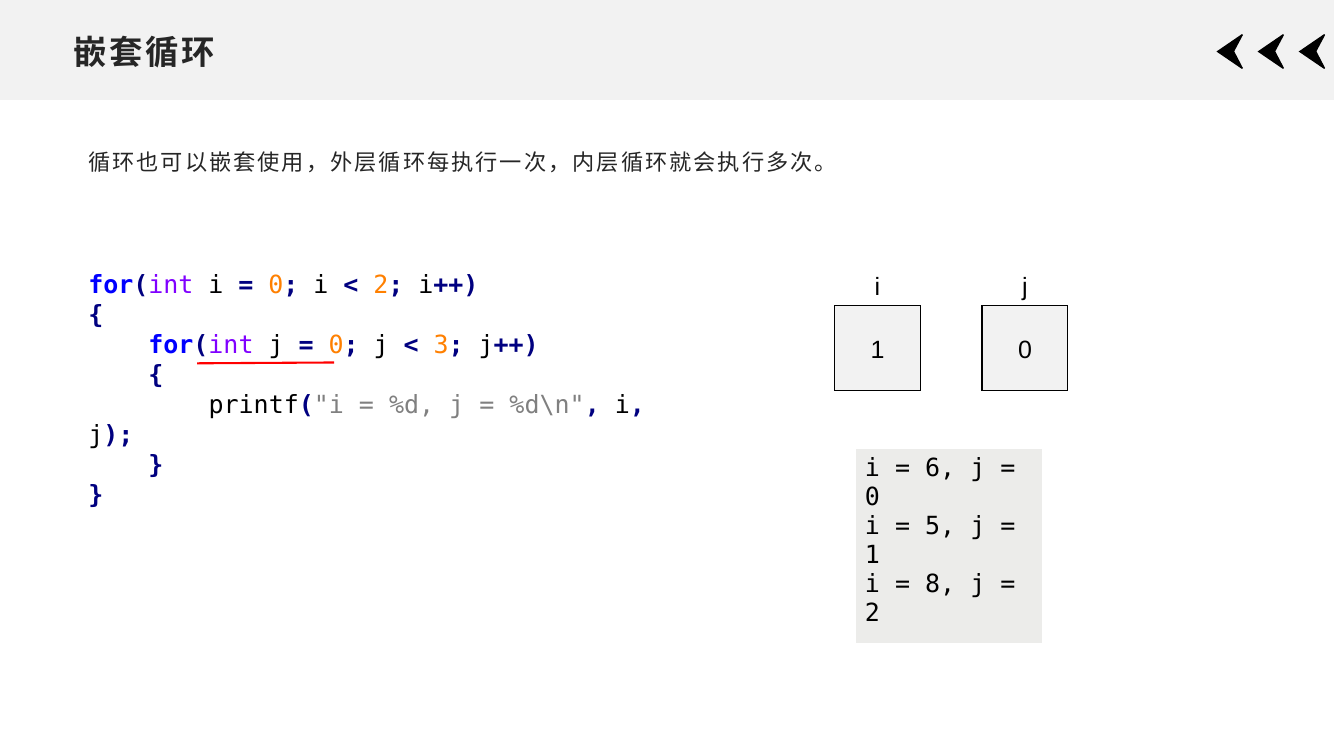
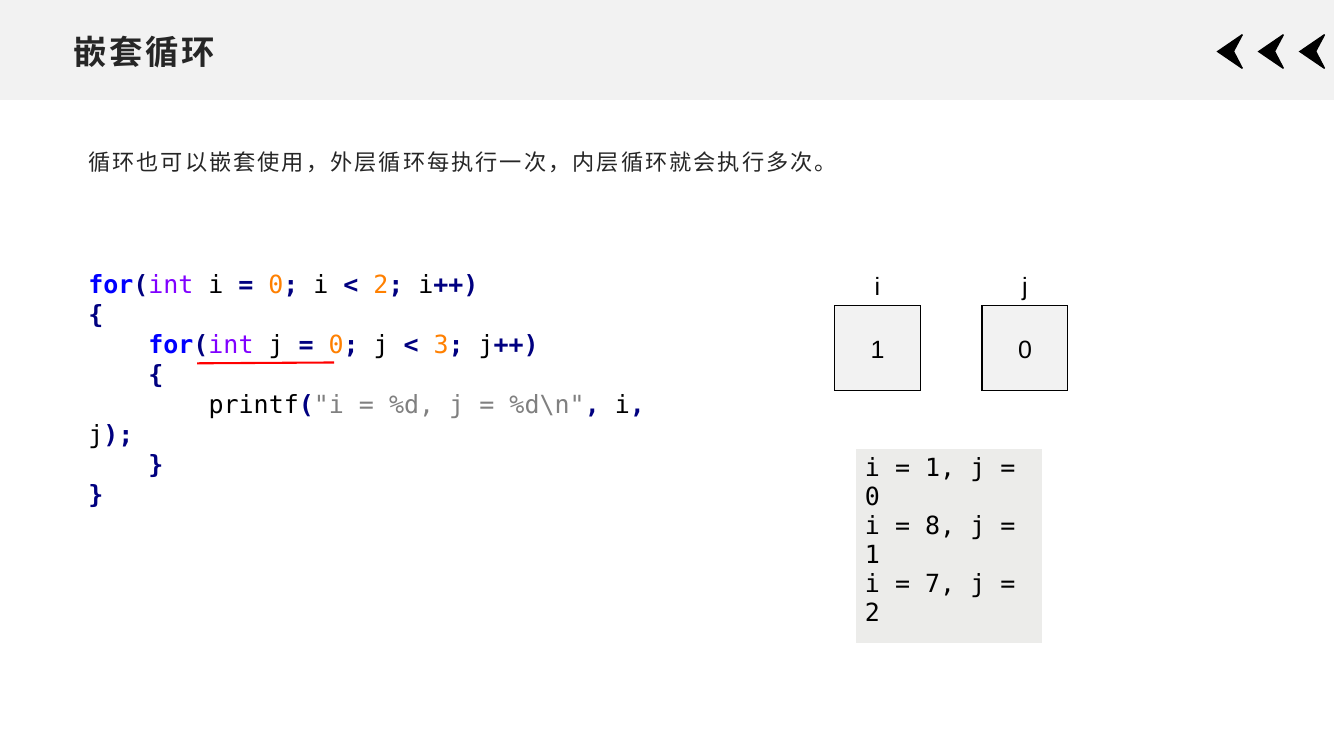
6: 6 -> 1 (940, 468)
5: 5 -> 8 (940, 526)
8: 8 -> 7 (940, 584)
